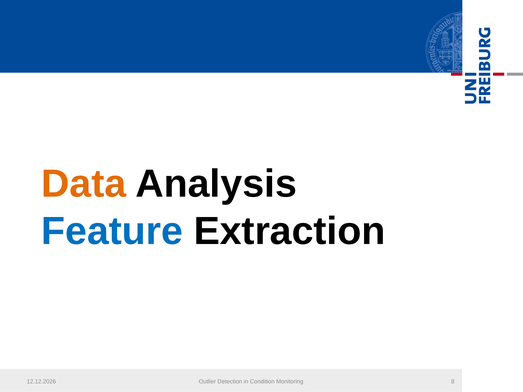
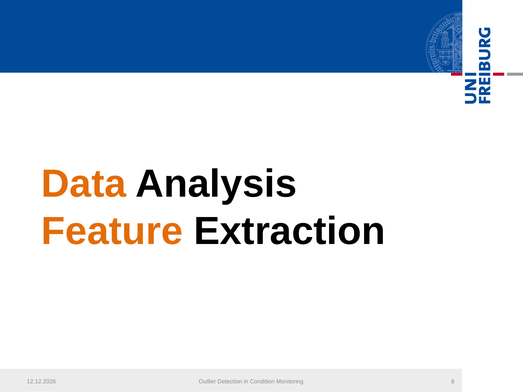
Feature colour: blue -> orange (112, 231)
